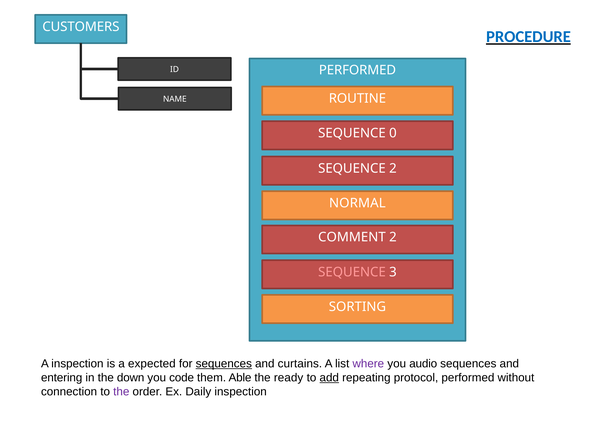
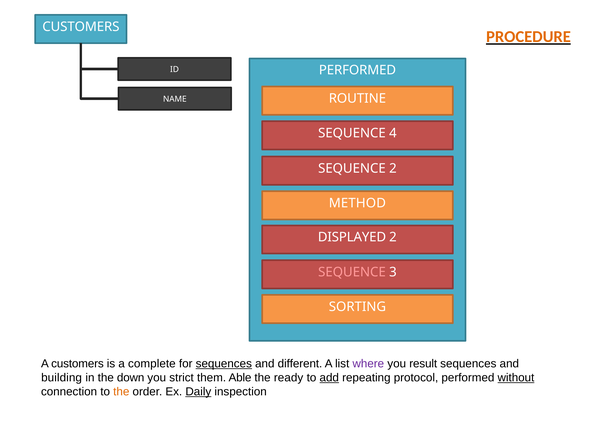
PROCEDURE colour: blue -> orange (528, 37)
0: 0 -> 4 (393, 133)
NORMAL: NORMAL -> METHOD (357, 203)
COMMENT: COMMENT -> DISPLAYED (352, 237)
A inspection: inspection -> customers (77, 364)
expected: expected -> complete (152, 364)
curtains: curtains -> different (300, 364)
audio: audio -> result (423, 364)
entering: entering -> building (62, 378)
code: code -> strict (182, 378)
without underline: none -> present (516, 378)
the colour: purple -> orange (121, 392)
Daily underline: none -> present (198, 392)
